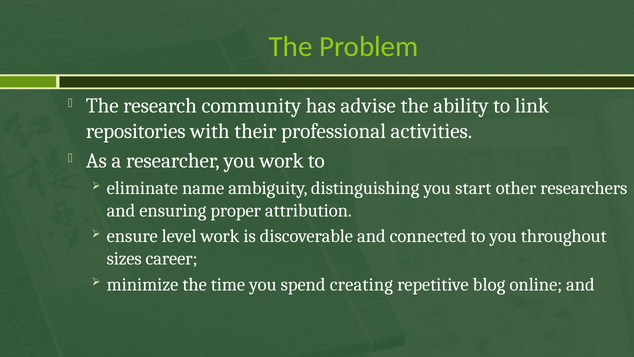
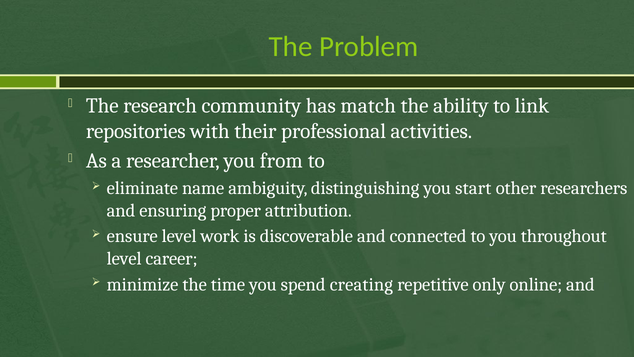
advise: advise -> match (368, 106)
you work: work -> from (281, 161)
sizes: sizes -> level (124, 258)
blog: blog -> only (489, 284)
